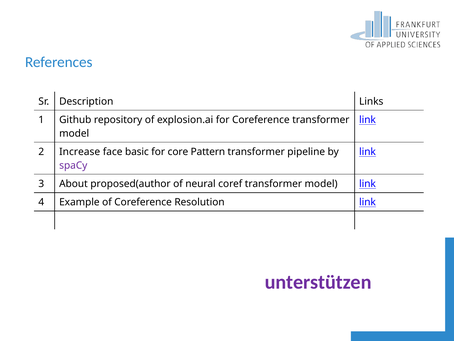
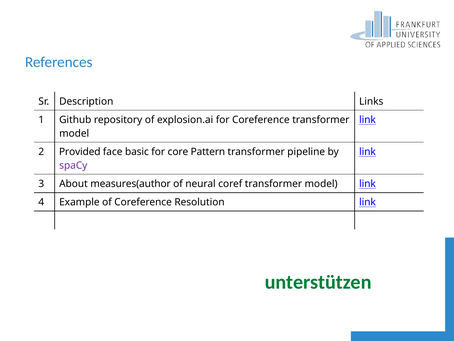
Increase: Increase -> Provided (80, 152)
proposed(author: proposed(author -> measures(author (131, 184)
unterstützen colour: purple -> green (318, 282)
